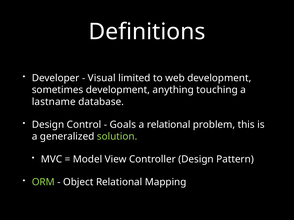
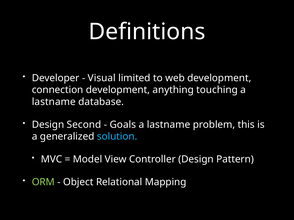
sometimes: sometimes -> connection (58, 90)
Control: Control -> Second (84, 125)
relational: relational -> lastname (169, 125)
solution colour: light green -> light blue (117, 137)
